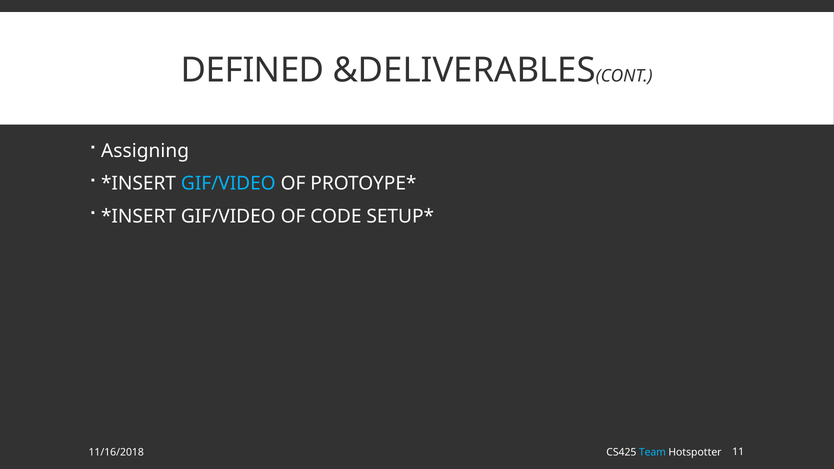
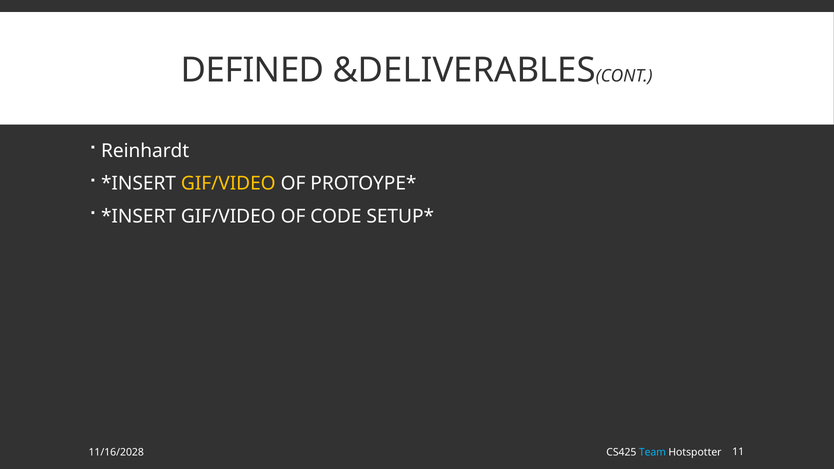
Assigning: Assigning -> Reinhardt (145, 151)
GIF/VIDEO colour: light blue -> yellow (228, 184)
11/16/2018: 11/16/2018 -> 11/16/2028 (116, 453)
